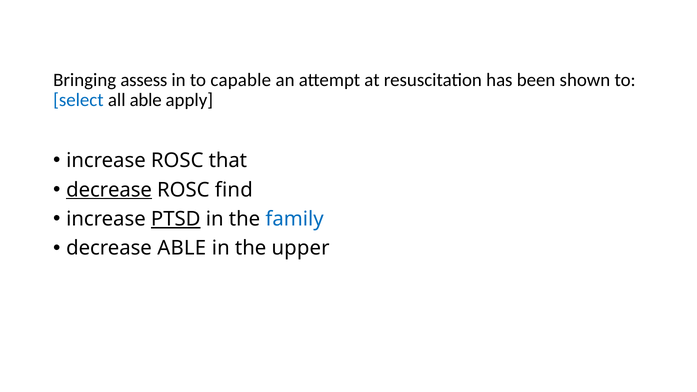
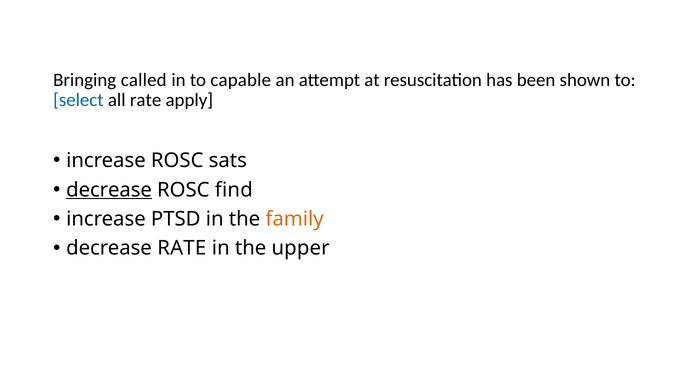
assess: assess -> called (144, 80)
all able: able -> rate (146, 100)
that: that -> sats (228, 161)
PTSD underline: present -> none (176, 219)
family colour: blue -> orange (295, 219)
decrease ABLE: ABLE -> RATE (182, 248)
